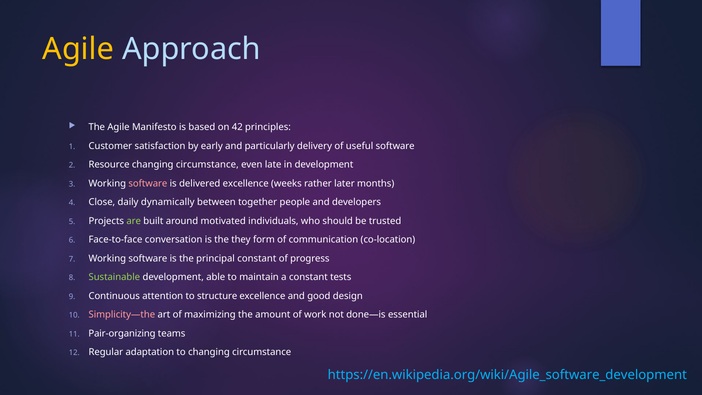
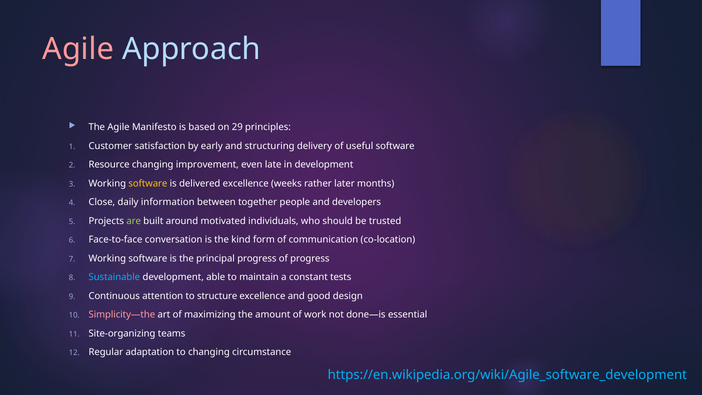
Agile colour: yellow -> pink (78, 49)
42: 42 -> 29 (237, 127)
particularly: particularly -> structuring (270, 146)
circumstance: circumstance -> improvement (207, 165)
software colour: pink -> yellow (148, 183)
dynamically: dynamically -> information (168, 202)
they: they -> kind (241, 240)
principal constant: constant -> progress (257, 258)
Sustainable colour: light green -> light blue (114, 277)
Pair-organizing: Pair-organizing -> Site-organizing (122, 333)
